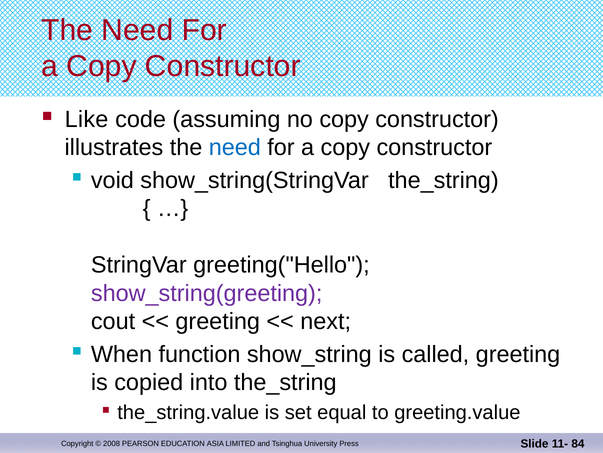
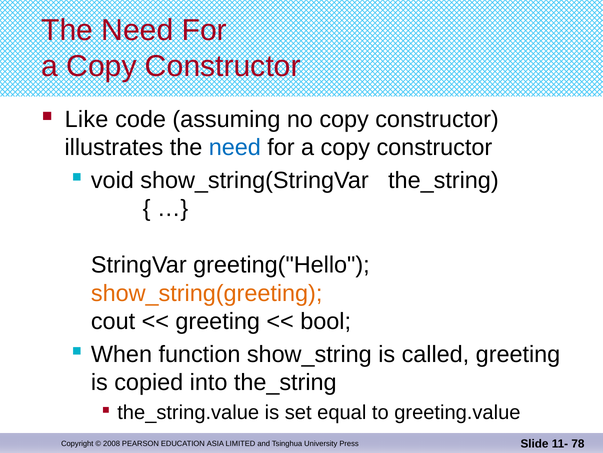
show_string(greeting colour: purple -> orange (207, 293)
next: next -> bool (326, 321)
84: 84 -> 78 (578, 443)
